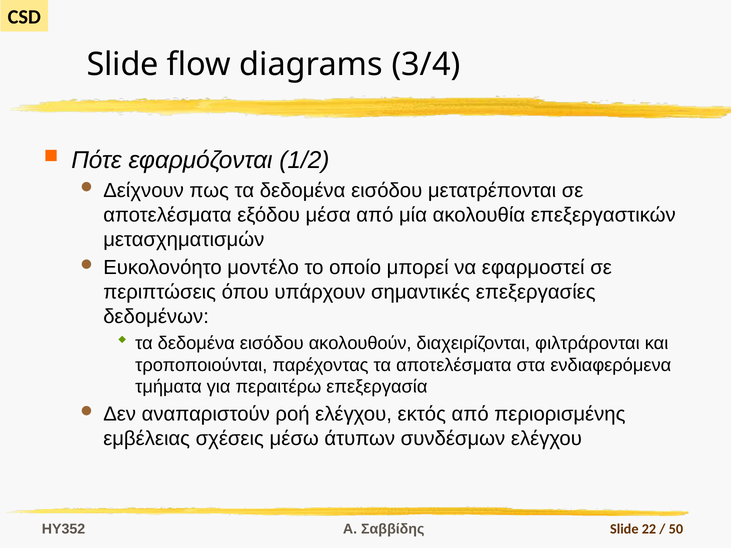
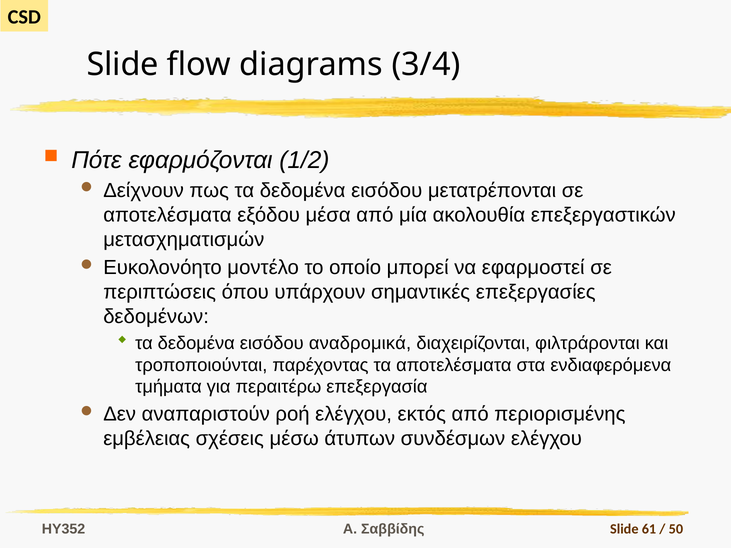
ακολουθούν: ακολουθούν -> αναδρομικά (360, 343)
22: 22 -> 61 (649, 529)
